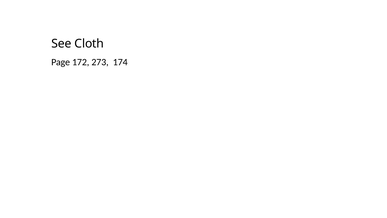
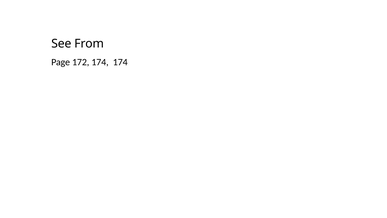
Cloth: Cloth -> From (89, 44)
172 273: 273 -> 174 (100, 62)
